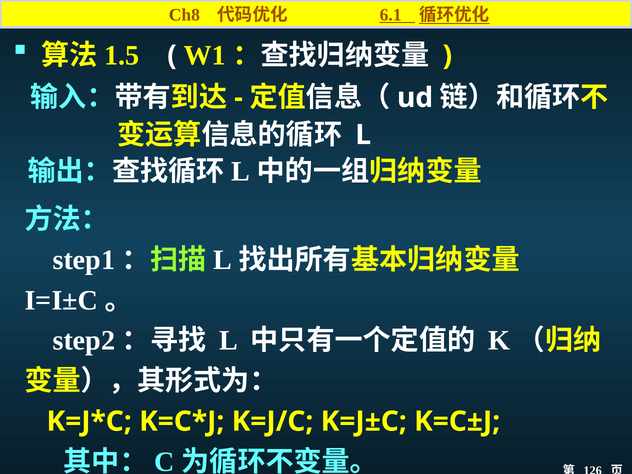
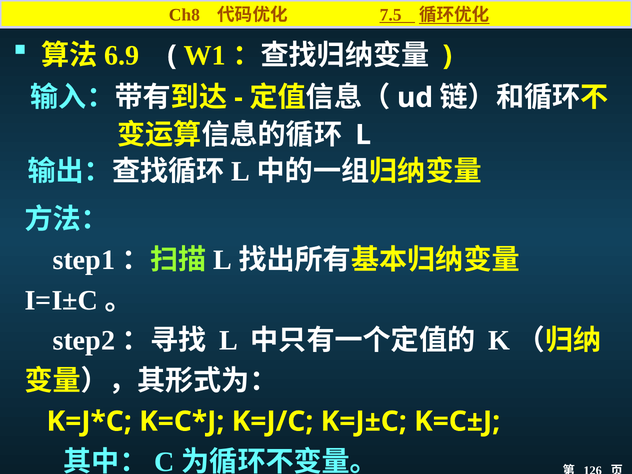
6.1: 6.1 -> 7.5 (391, 15)
1.5: 1.5 -> 6.9 (122, 55)
